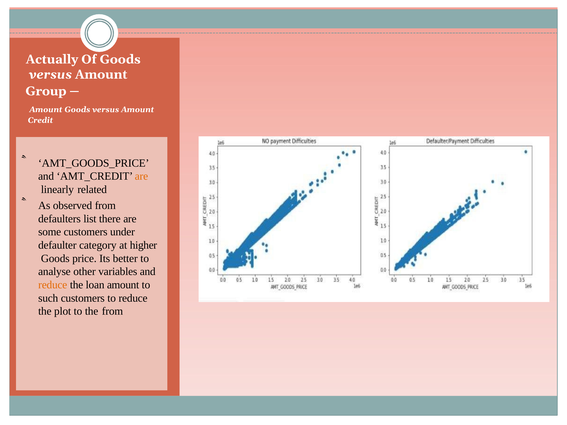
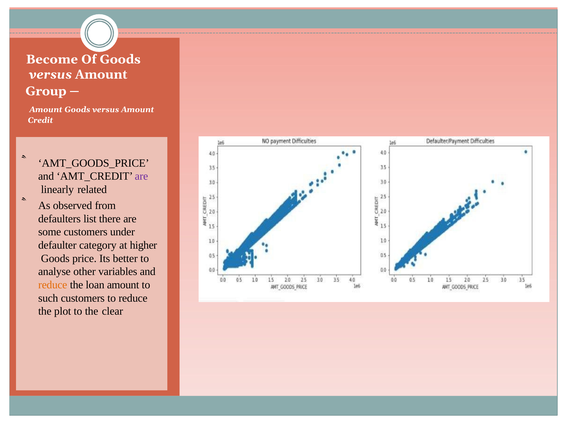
Actually: Actually -> Become (52, 59)
are colour: orange -> purple (141, 176)
the from: from -> clear (112, 312)
